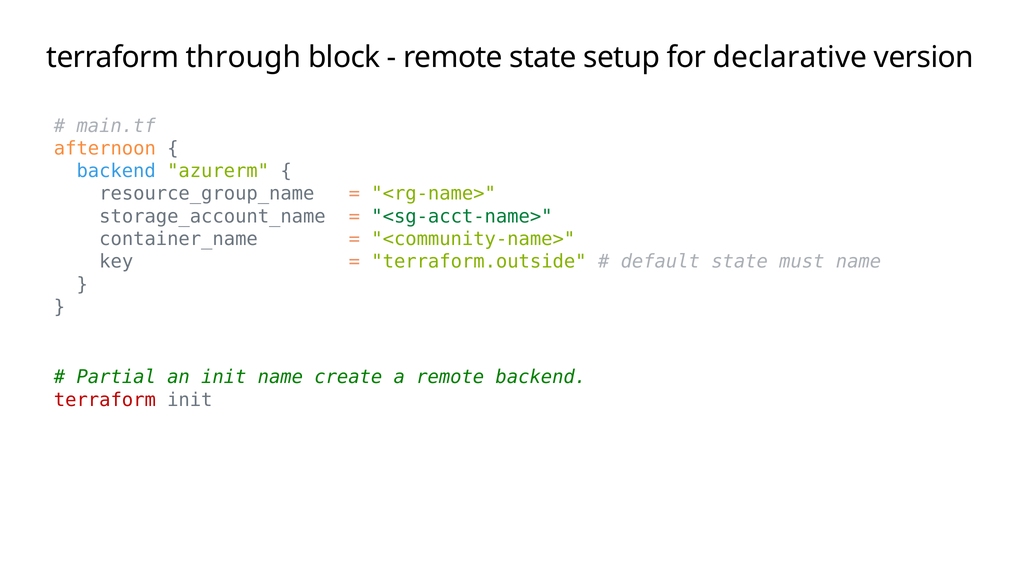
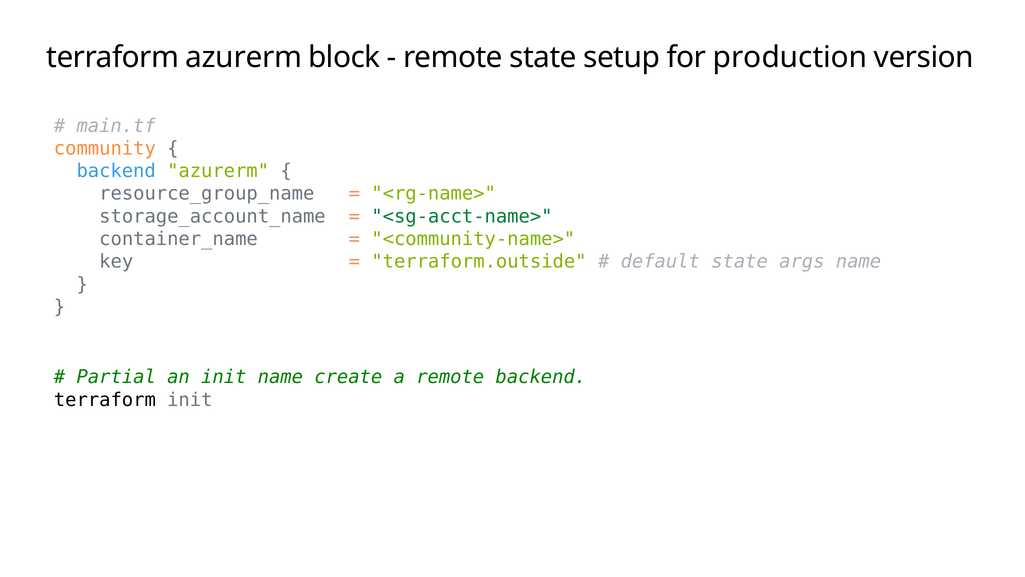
terraform through: through -> azurerm (244, 57)
declarative: declarative -> production (790, 57)
afternoon: afternoon -> community (105, 148)
must: must -> args (802, 262)
terraform colour: red -> black (105, 400)
